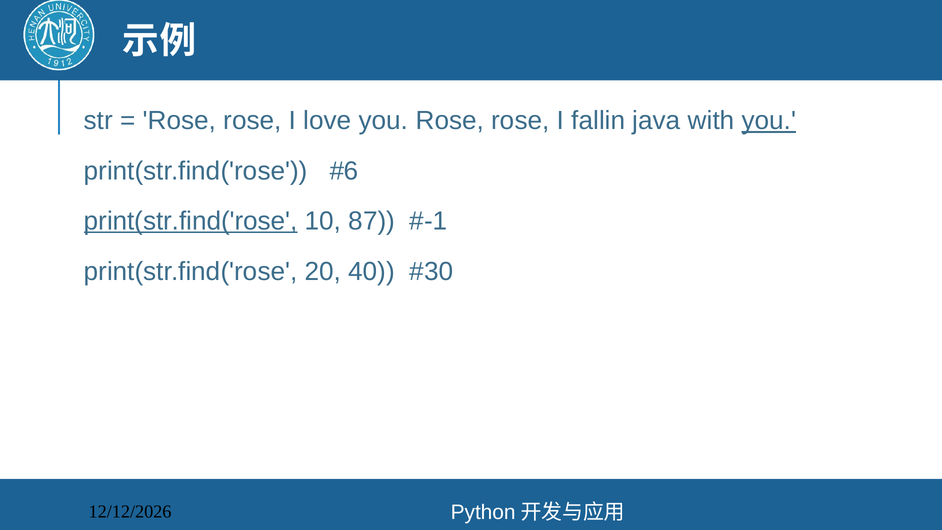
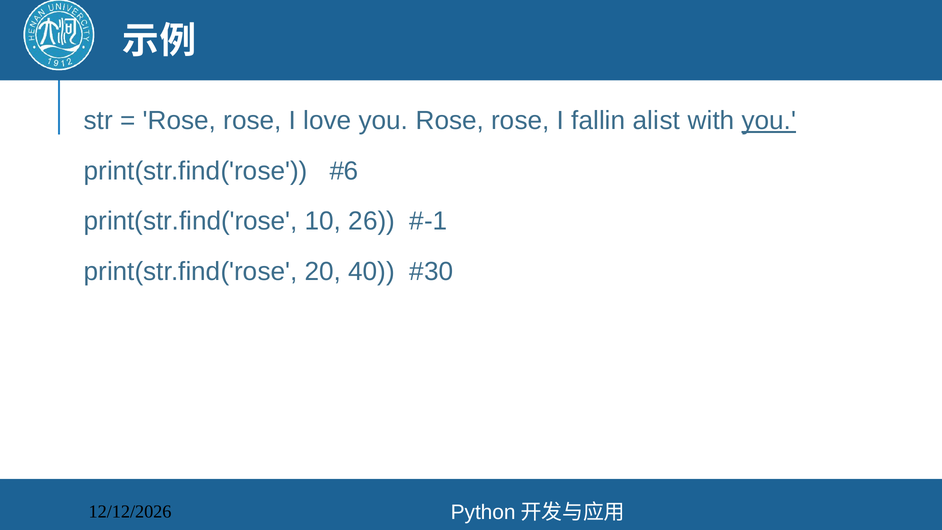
java: java -> alist (656, 121)
print(str.find('rose underline: present -> none (191, 221)
87: 87 -> 26 (372, 221)
